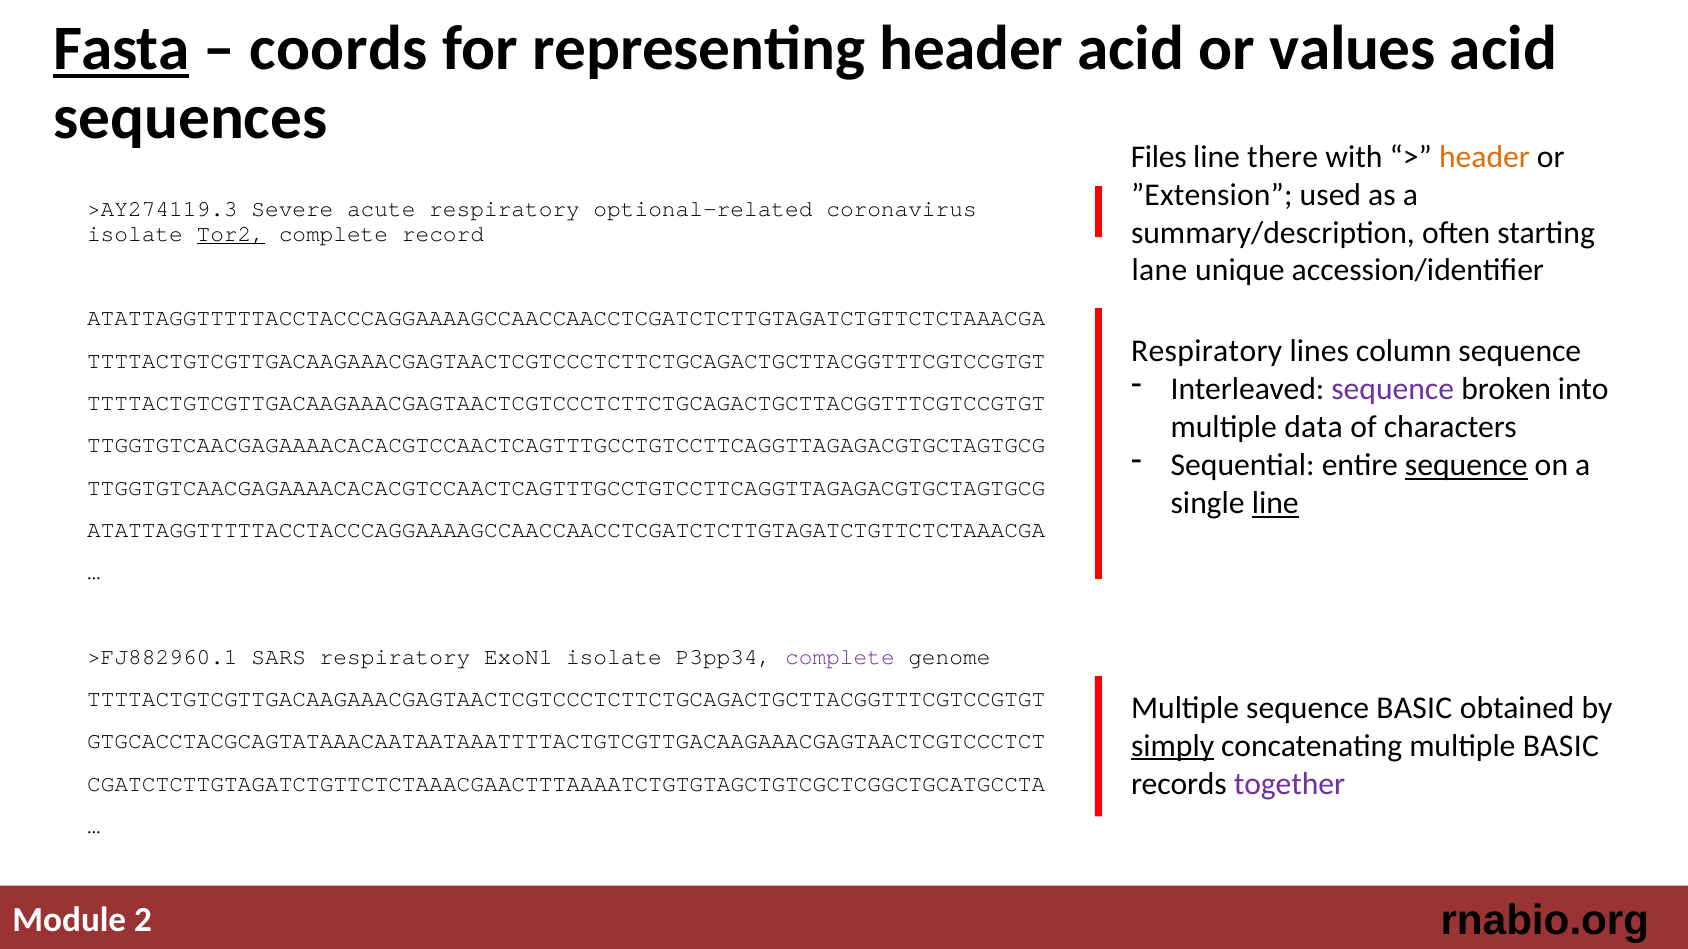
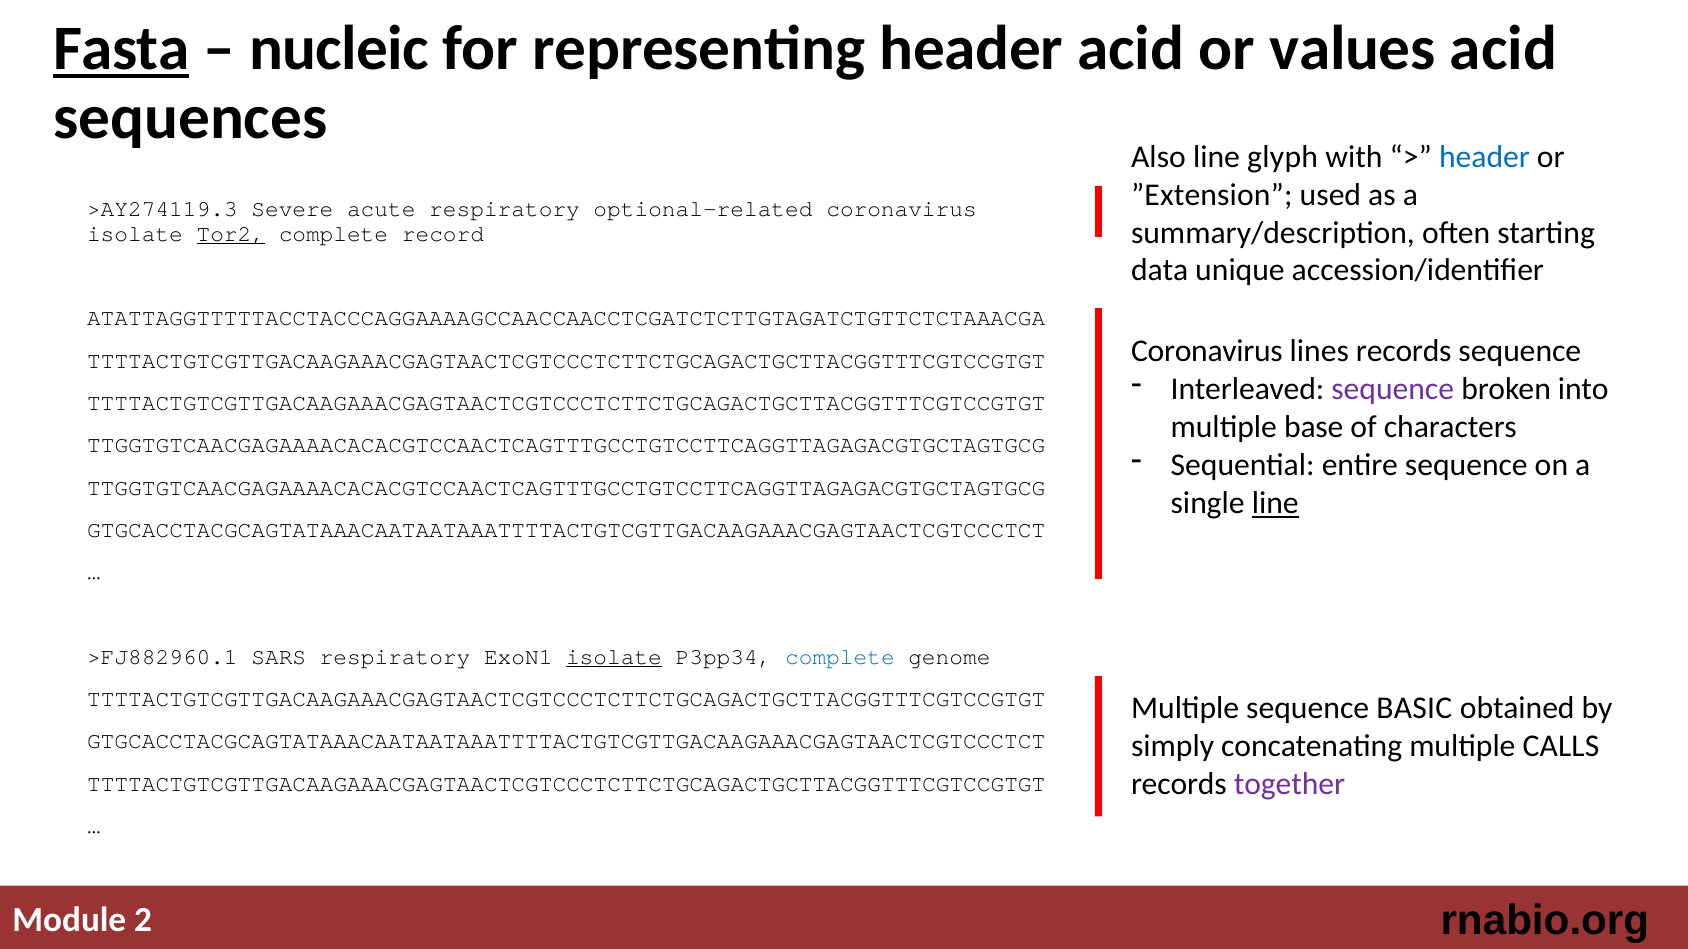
coords: coords -> nucleic (339, 49)
Files: Files -> Also (1159, 157)
there: there -> glyph (1283, 157)
header colour: orange -> blue (1484, 157)
lane: lane -> data (1160, 271)
Respiratory: Respiratory -> Coronavirus (1207, 351)
lines column: column -> records (1404, 351)
data: data -> base (1314, 427)
sequence underline: present -> none (1466, 465)
ATATTAGGTTTTTACCTACCCAGGAAAAGCCAACCAACCTCGATCTCTTGTAGATCTGTTCTCTAAACGA: ATATTAGGTTTTTACCTACCCAGGAAAAGCCAACCAACCTCGATCTCTTGTAGATCTGTTCTCTAAACGA -> GTGCACCTACGCAGTATAAACAATAATAAATTTTACTGTCGTTGACAAGAAACGAGTAACTCGTCCCTCT (566, 530)
isolate underline: none -> present (614, 657)
complete colour: purple -> blue (840, 657)
simply underline: present -> none (1173, 746)
multiple BASIC: BASIC -> CALLS (1561, 746)
CGATCTCTTGTAGATCTGTTCTCTAAACGAACTTTAAAATCTGTGTAGCTGTCGCTCGGCTGCATGCCTA: CGATCTCTTGTAGATCTGTTCTCTAAACGAACTTTAAAATCTGTGTAGCTGTCGCTCGGCTGCATGCCTA -> TTTTACTGTCGTTGACAAGAAACGAGTAACTCGTCCCTCTTCTGCAGACTGCTTACGGTTTCGTCCGTGT (566, 784)
